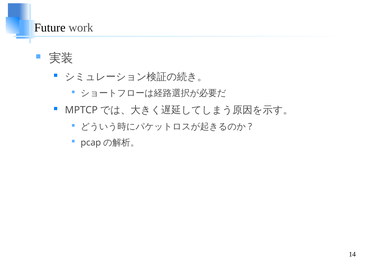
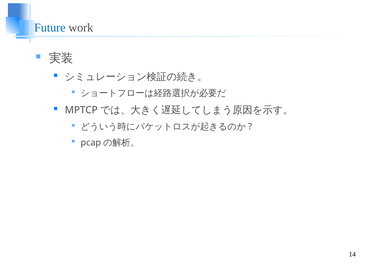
Future colour: black -> blue (50, 28)
